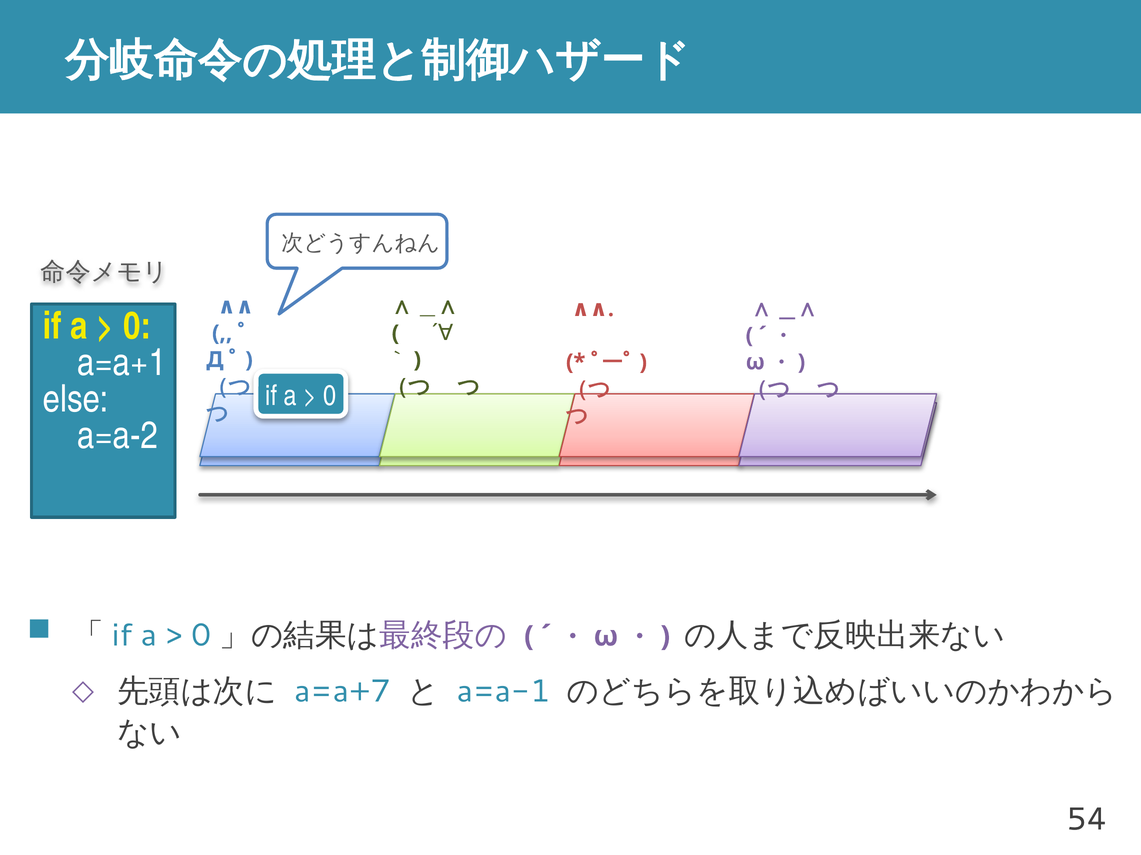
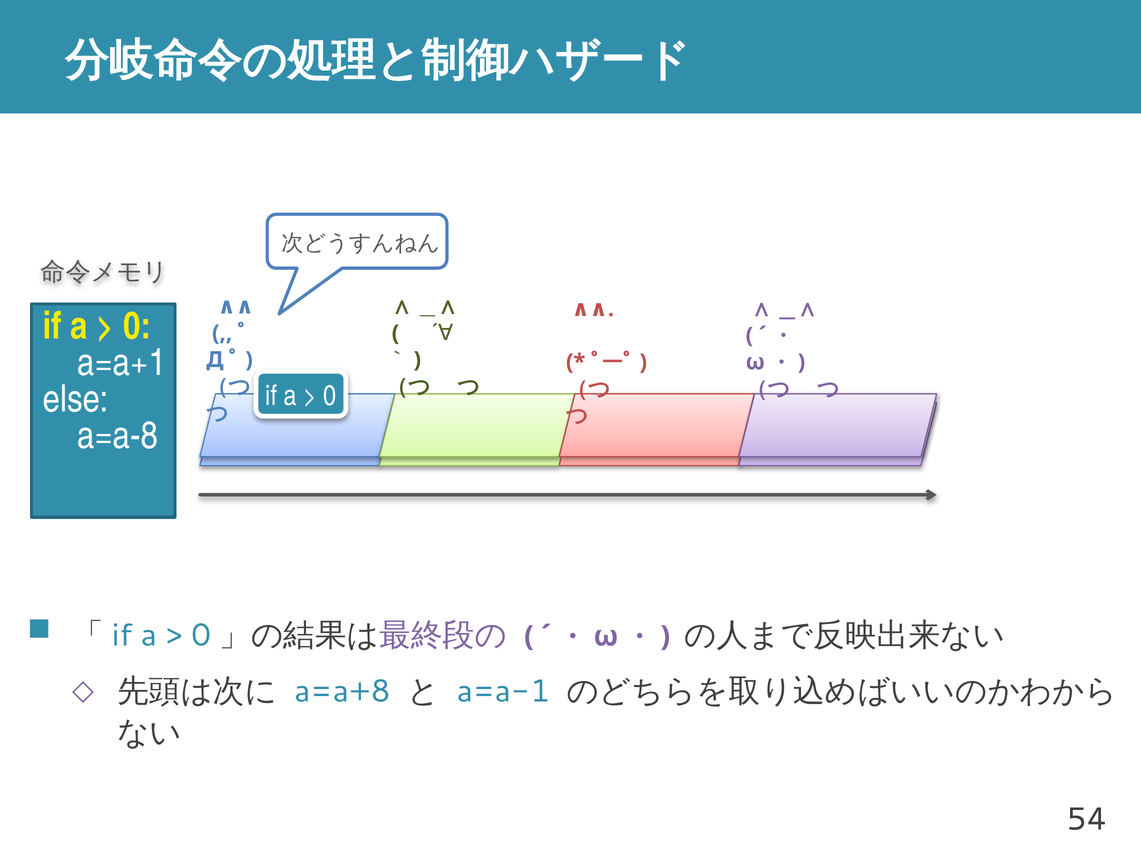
a=a-2: a=a-2 -> a=a-8 (118, 436)
a=a+7: a=a+7 -> a=a+8 (343, 692)
